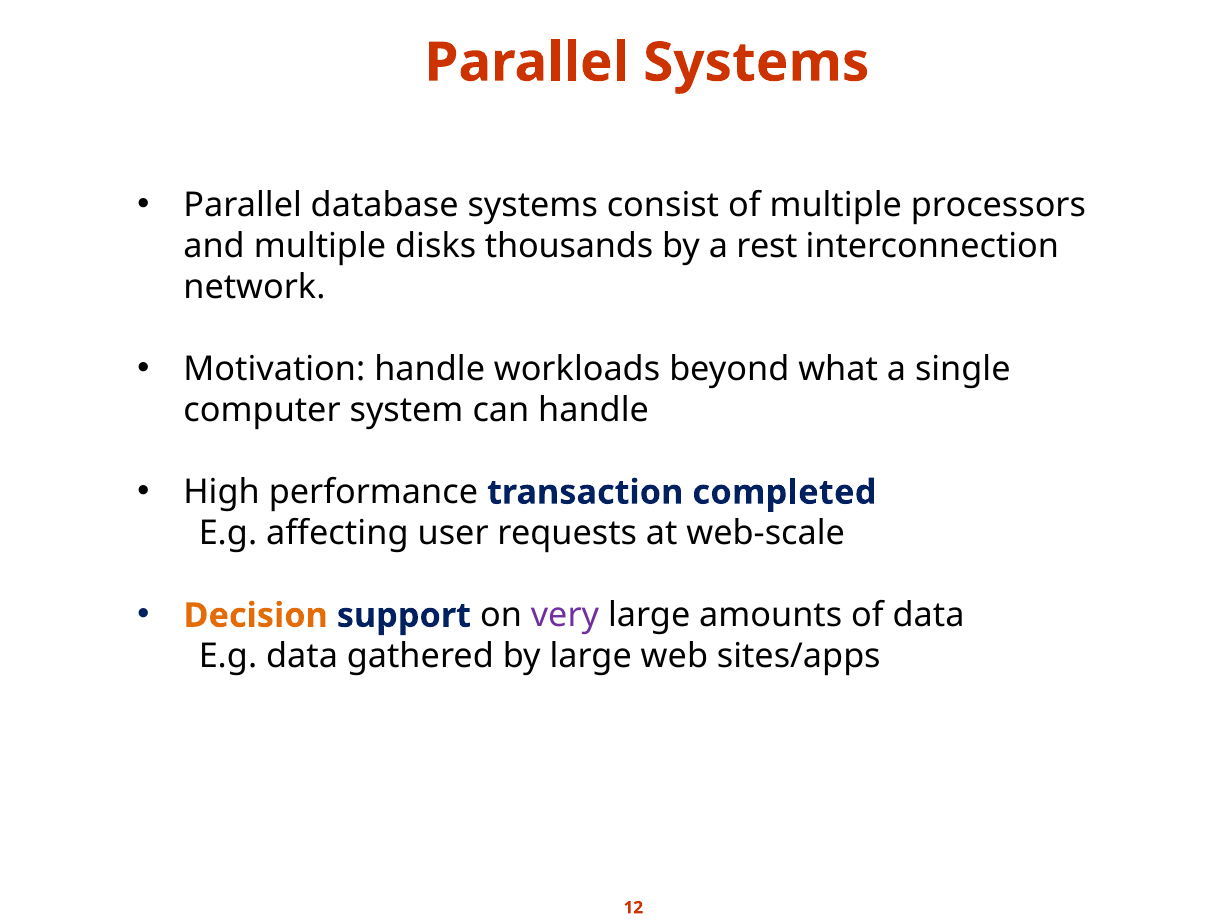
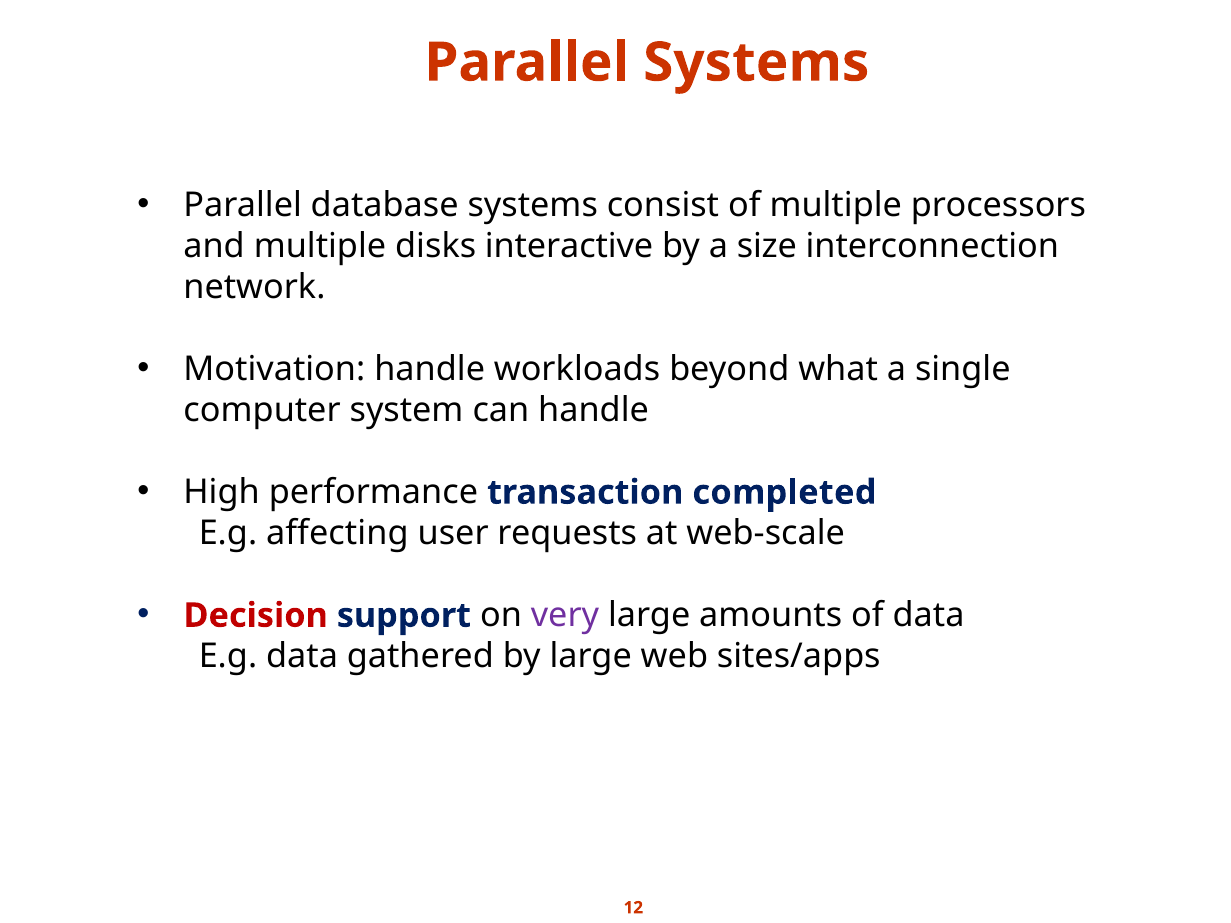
thousands: thousands -> interactive (569, 246)
rest: rest -> size (767, 246)
Decision colour: orange -> red (256, 616)
